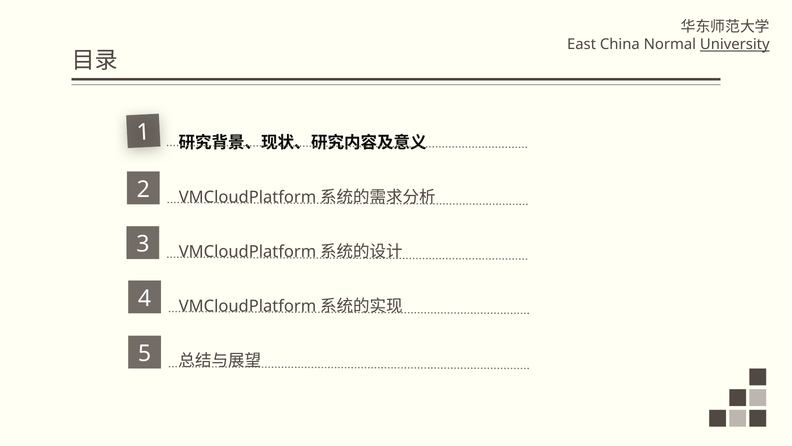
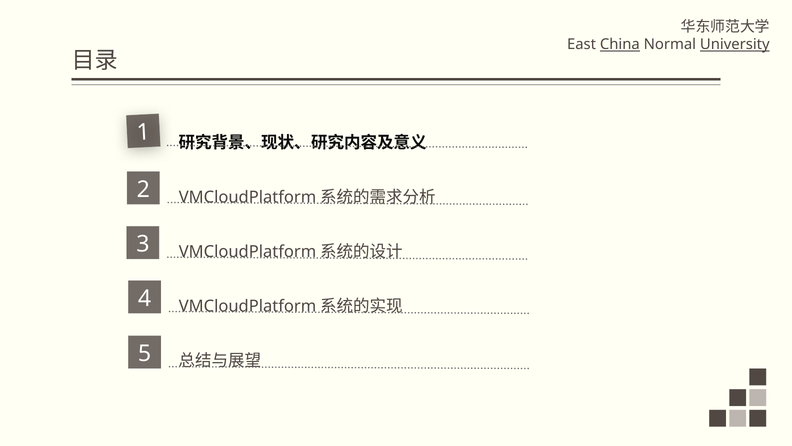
China underline: none -> present (620, 44)
